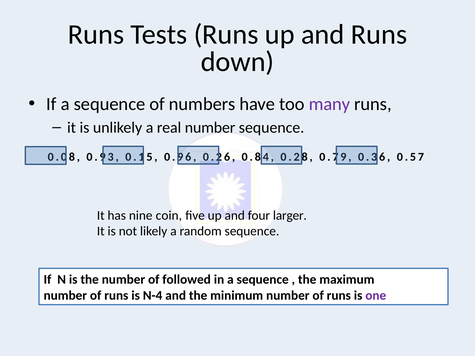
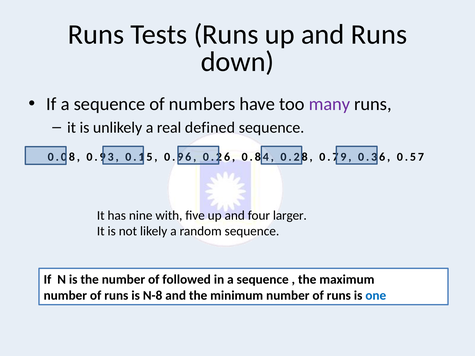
real number: number -> defined (210, 128)
coin: coin -> with (169, 216)
N-4: N-4 -> N-8 (153, 296)
one colour: purple -> blue (376, 296)
